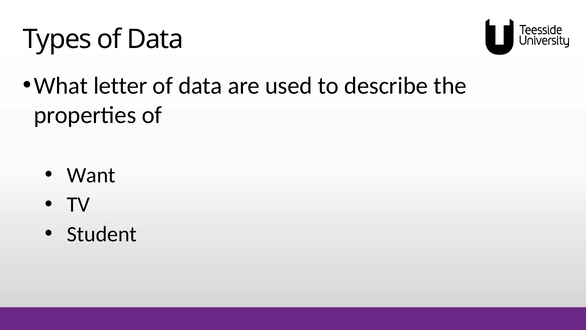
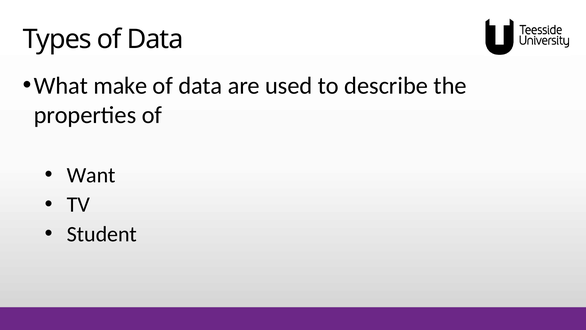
letter: letter -> make (120, 86)
